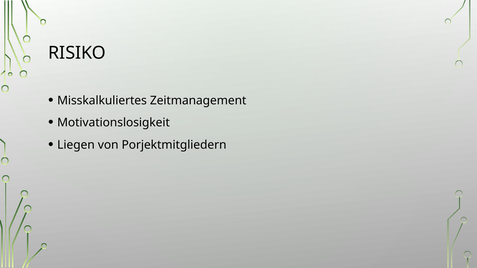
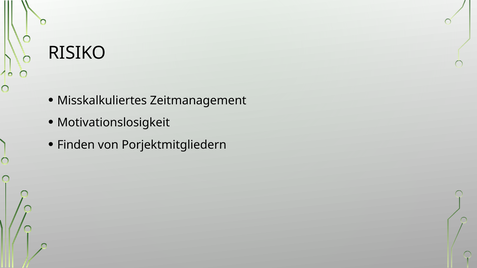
Liegen: Liegen -> Finden (76, 145)
